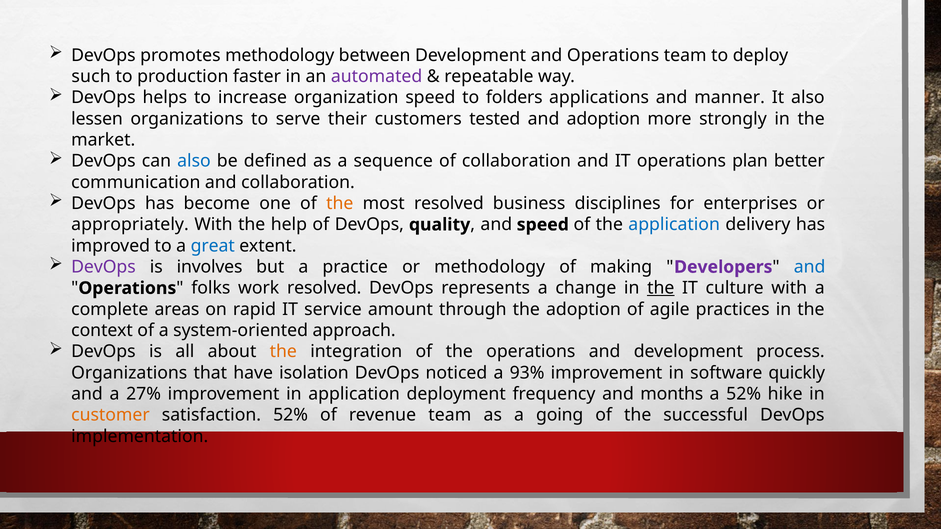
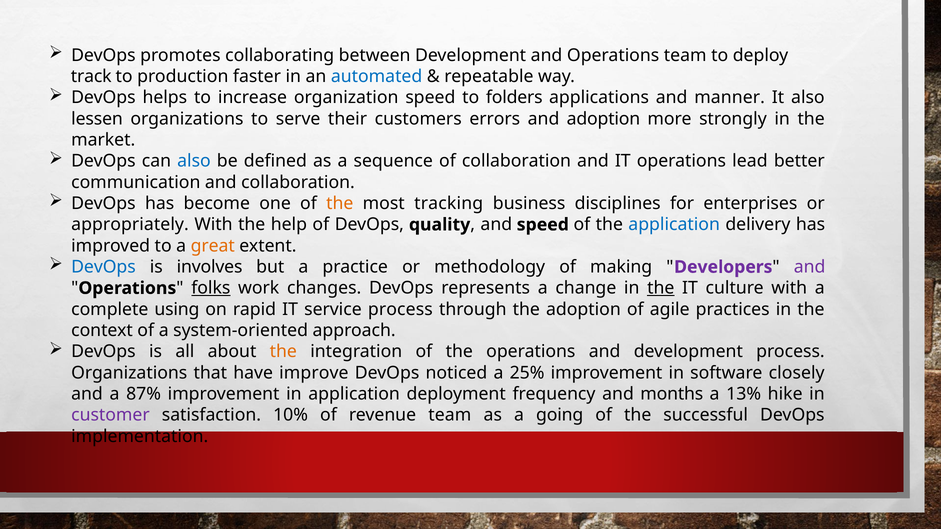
promotes methodology: methodology -> collaborating (280, 55)
such: such -> track (91, 77)
automated colour: purple -> blue (377, 77)
tested: tested -> errors (495, 119)
plan: plan -> lead (750, 161)
most resolved: resolved -> tracking (449, 204)
great colour: blue -> orange (213, 246)
DevOps colour: purple -> blue (103, 267)
and colour: blue -> purple (810, 267)
folks underline: none -> present (211, 288)
work resolved: resolved -> changes (324, 288)
areas: areas -> using (177, 309)
service amount: amount -> process (400, 309)
isolation: isolation -> improve (314, 373)
93%: 93% -> 25% (527, 373)
quickly: quickly -> closely (797, 373)
27%: 27% -> 87% (144, 394)
a 52%: 52% -> 13% (744, 394)
customer colour: orange -> purple (110, 415)
satisfaction 52%: 52% -> 10% (291, 415)
